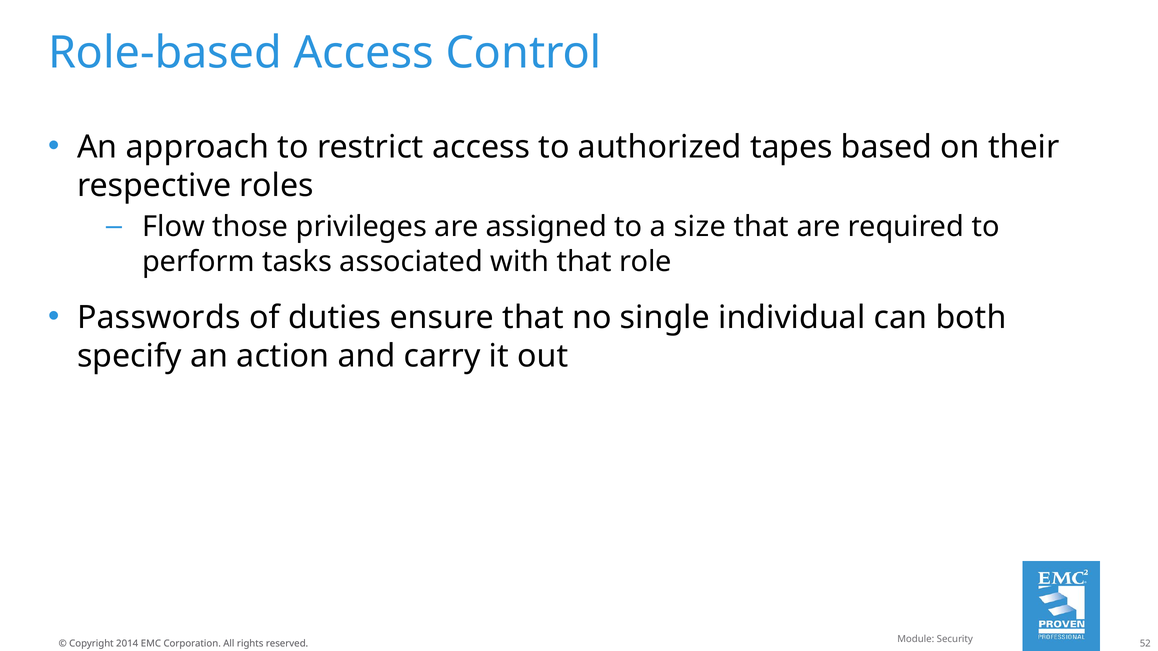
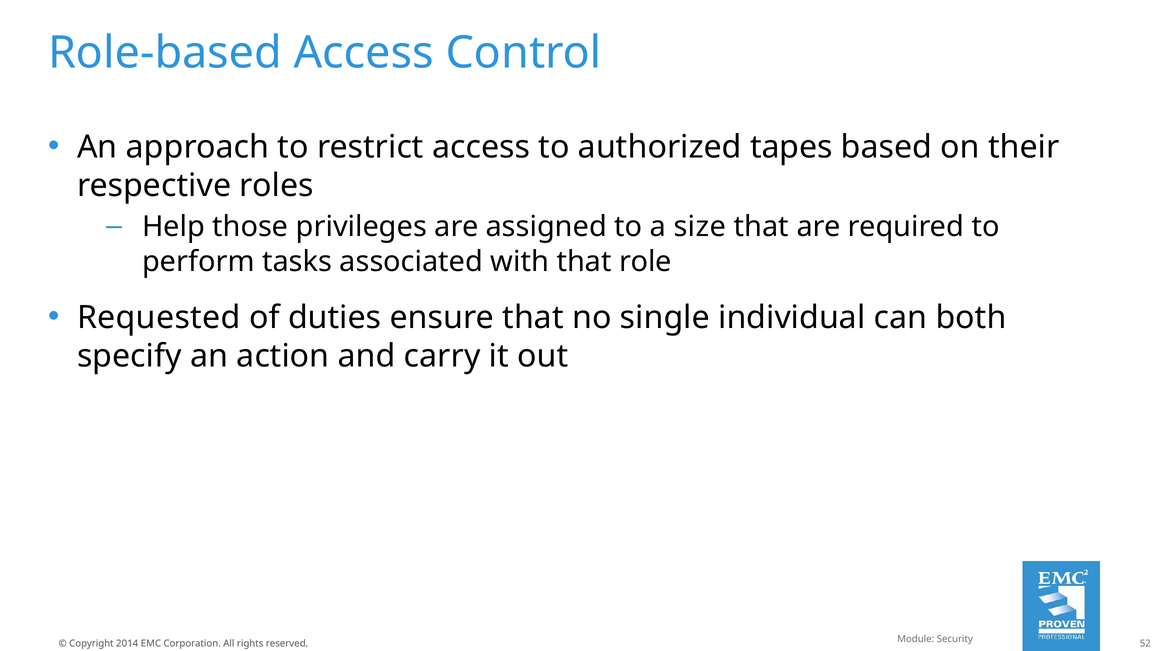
Flow: Flow -> Help (174, 227)
Passwords: Passwords -> Requested (159, 318)
